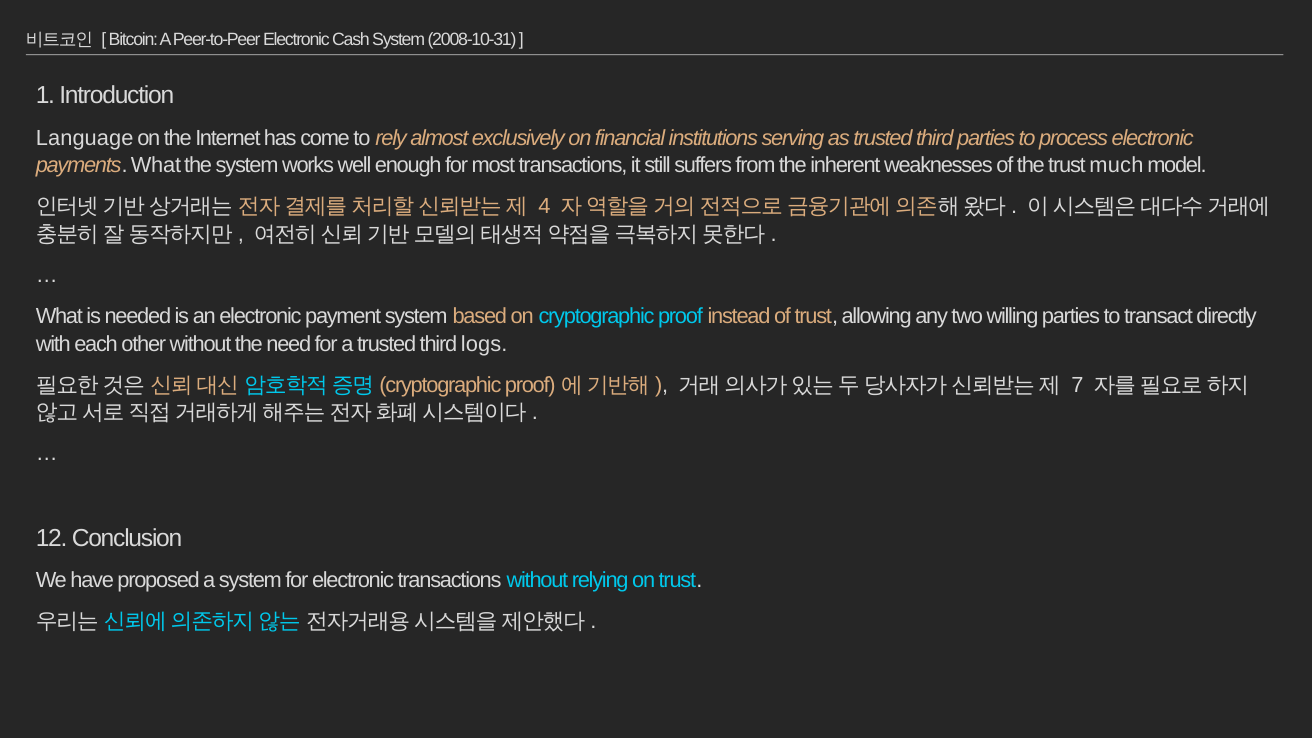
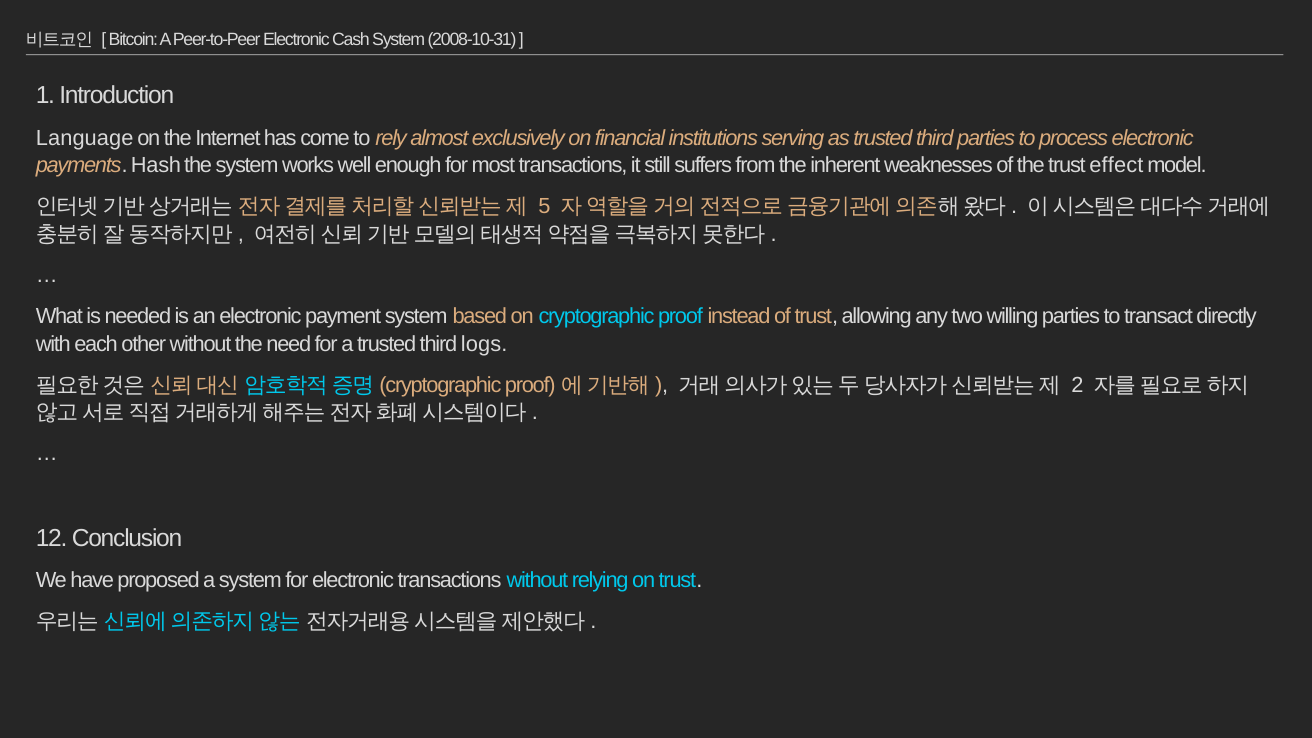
payments What: What -> Hash (156, 166)
much: much -> effect (1116, 166)
4: 4 -> 5 (544, 207)
7: 7 -> 2 (1078, 385)
